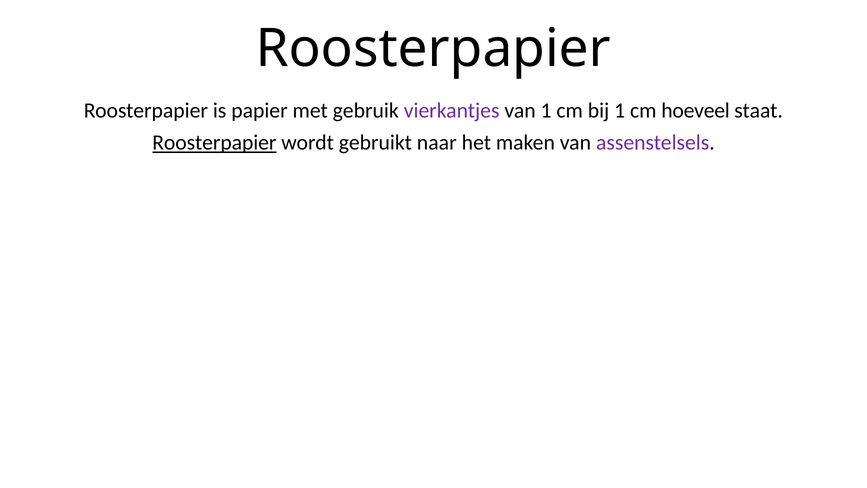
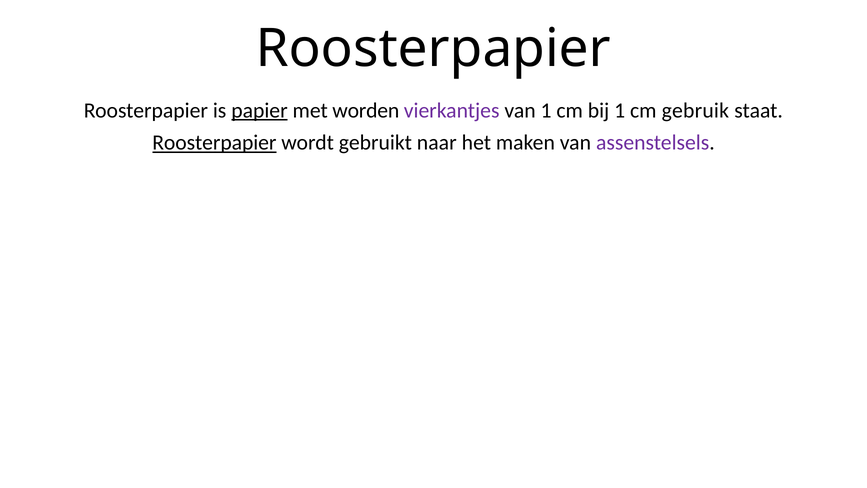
papier underline: none -> present (259, 110)
gebruik: gebruik -> worden (366, 110)
hoeveel: hoeveel -> gebruik (695, 110)
